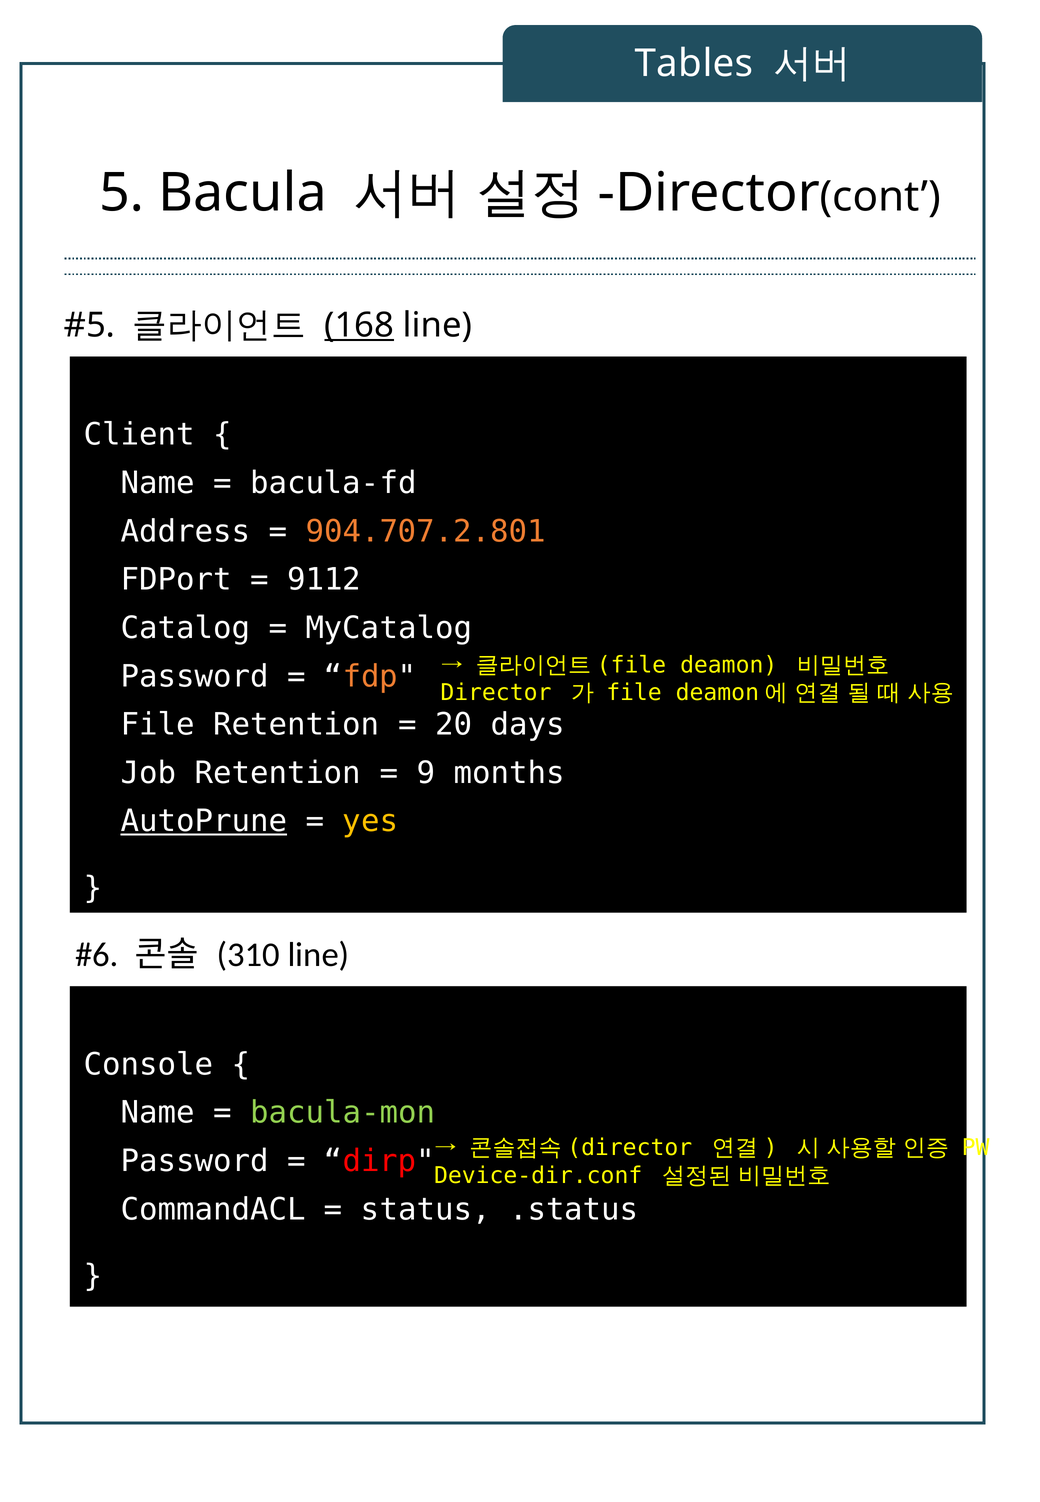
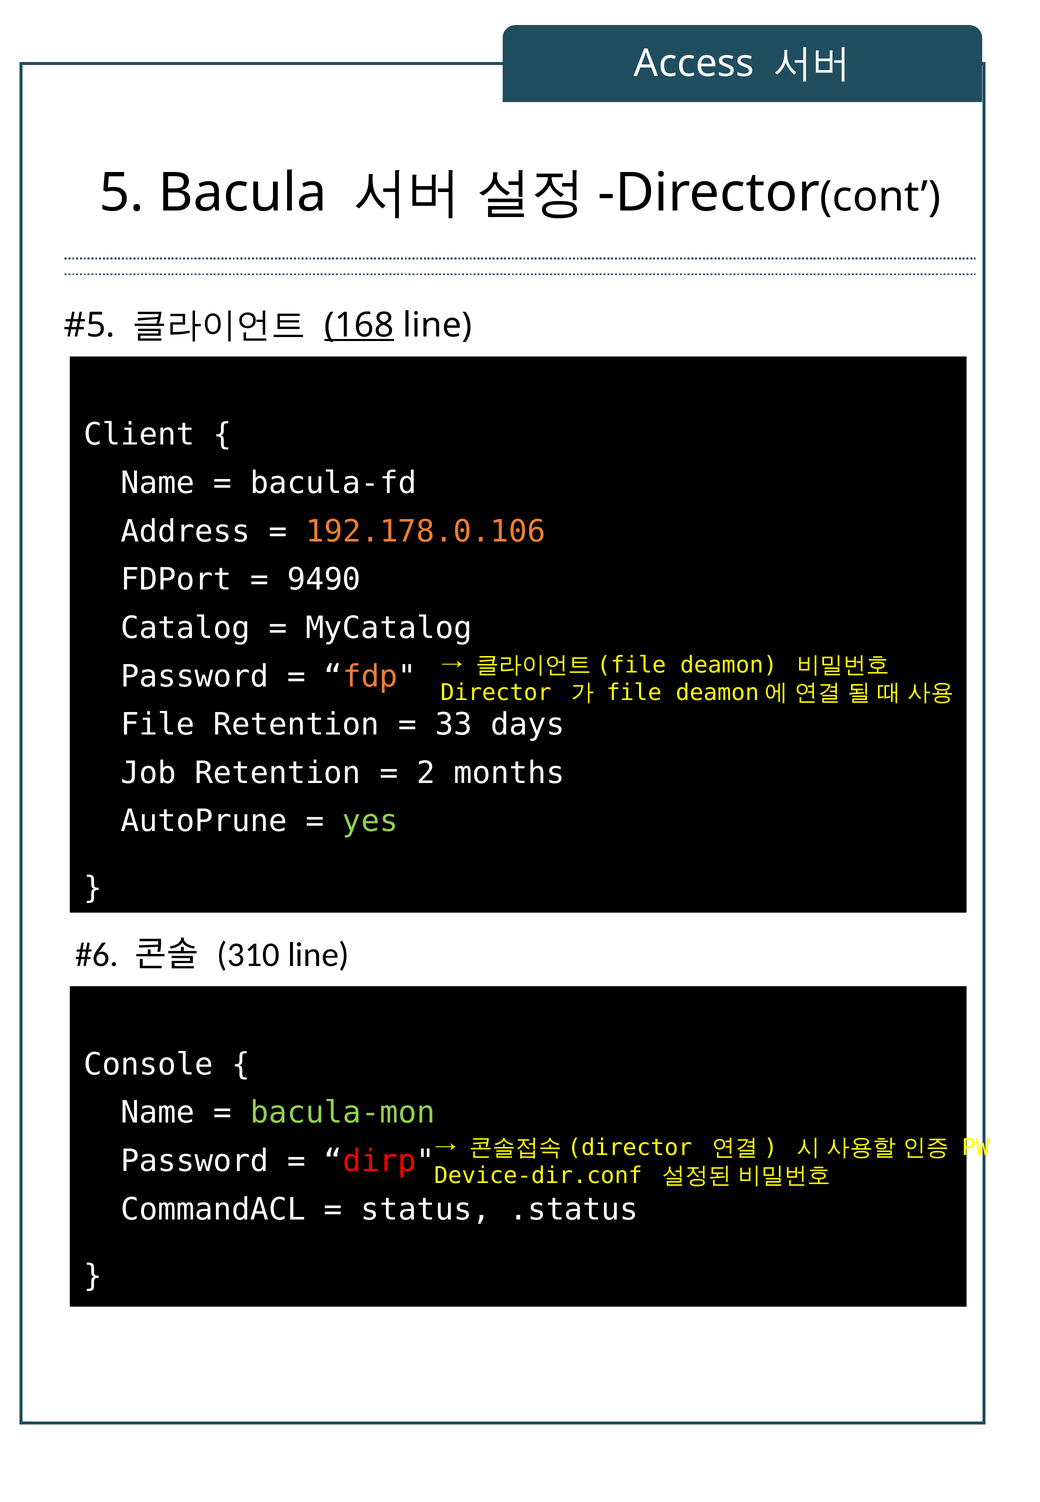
Tables: Tables -> Access (694, 63)
904.707.2.801: 904.707.2.801 -> 192.178.0.106 (426, 532)
9112: 9112 -> 9490 (324, 580)
20: 20 -> 33 (454, 725)
9: 9 -> 2 (426, 773)
AutoPrune underline: present -> none (204, 821)
yes colour: yellow -> light green (370, 821)
